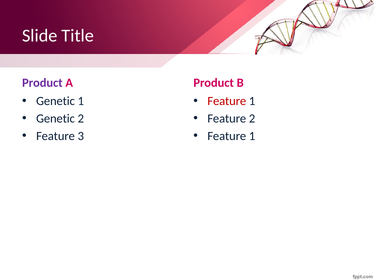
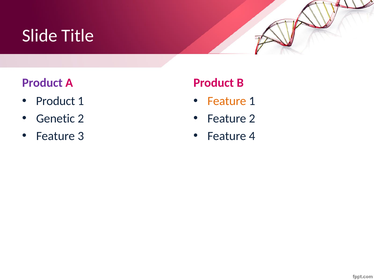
Genetic: Genetic -> Product (56, 101)
Feature colour: red -> orange (227, 101)
1: 1 -> 4 (252, 136)
